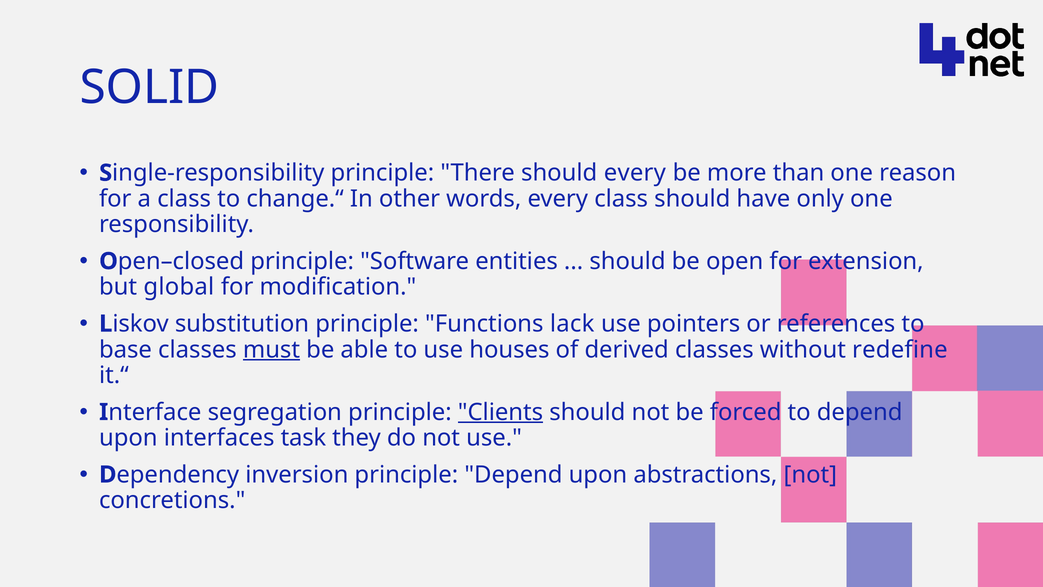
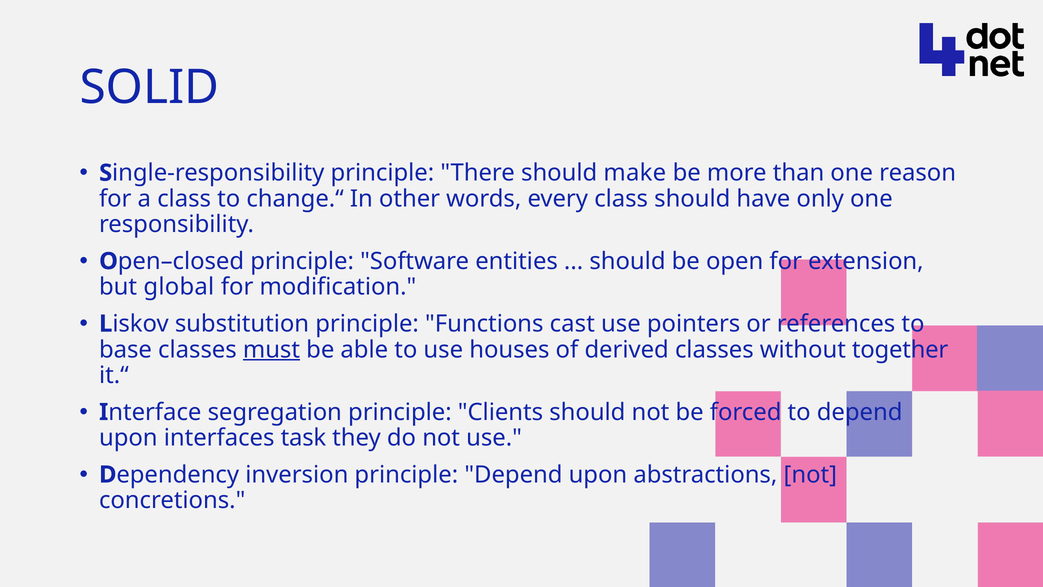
should every: every -> make (635, 173)
lack: lack -> cast (572, 324)
redefine: redefine -> together (900, 349)
Clients underline: present -> none (500, 412)
